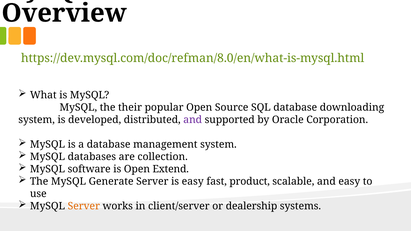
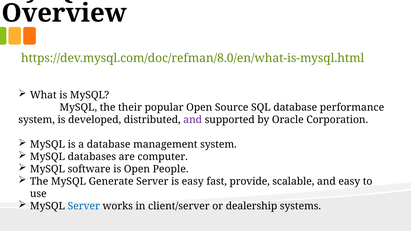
downloading: downloading -> performance (352, 108)
collection: collection -> computer (163, 157)
Extend: Extend -> People (171, 169)
product: product -> provide (250, 182)
Server colour: orange -> blue (84, 206)
